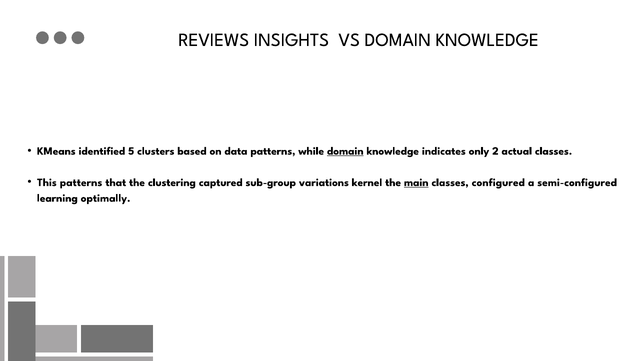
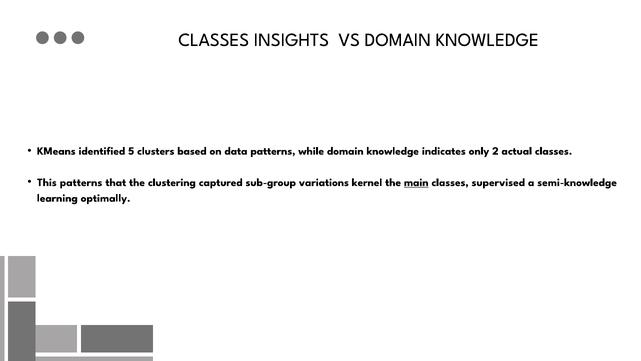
REVIEWS: REVIEWS -> CLASSES (214, 40)
domain underline: present -> none (345, 151)
configured: configured -> supervised (498, 182)
semi-configured: semi-configured -> semi-knowledge (577, 182)
